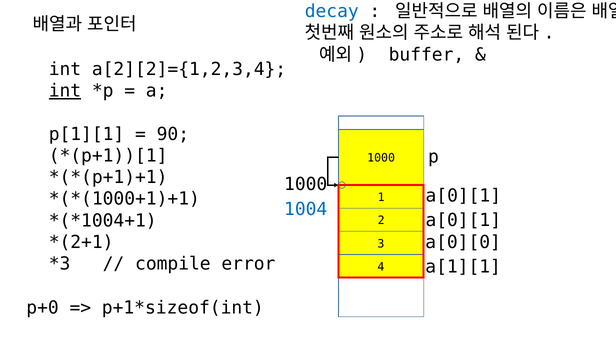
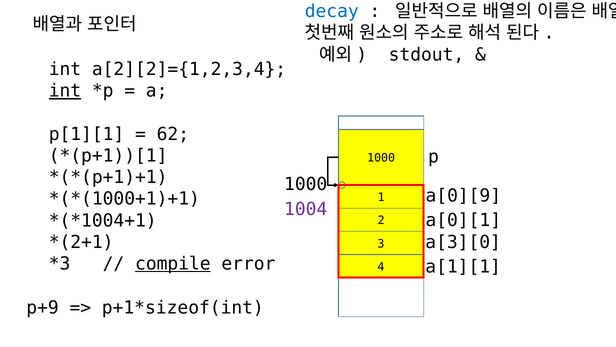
buffer: buffer -> stdout (426, 55)
90: 90 -> 62 (173, 134)
a[0][1: a[0][1 -> a[0][9 (463, 196)
1004 colour: blue -> purple (306, 209)
a[0][0: a[0][0 -> a[3][0 (463, 242)
compile underline: none -> present (173, 263)
p+0: p+0 -> p+9 (43, 307)
